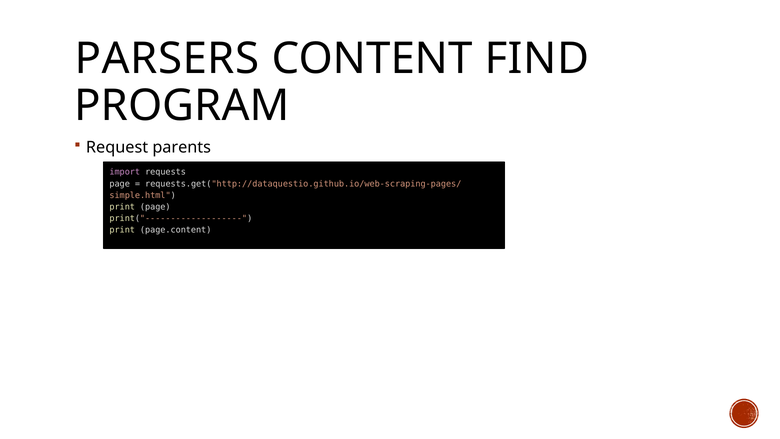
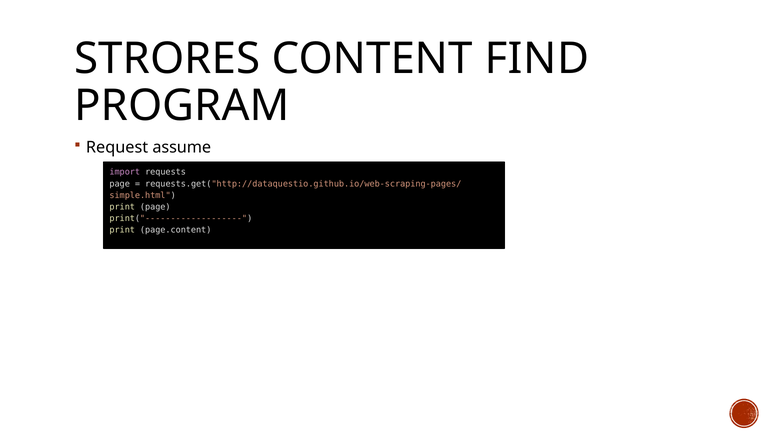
PARSERS: PARSERS -> STRORES (167, 59)
parents: parents -> assume (182, 147)
